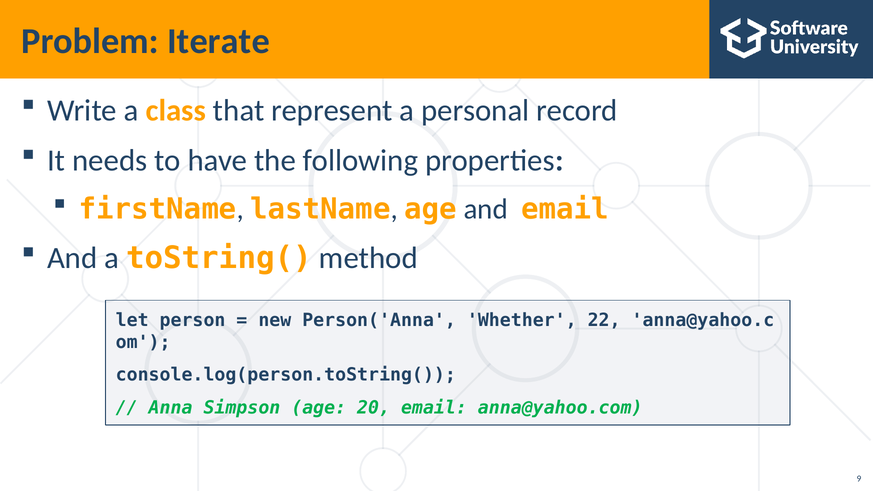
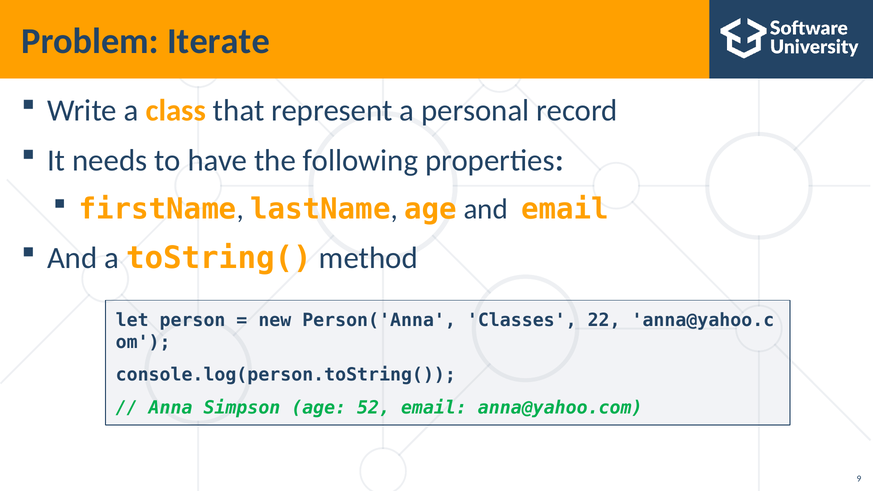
Whether: Whether -> Classes (522, 320)
20: 20 -> 52 (374, 408)
